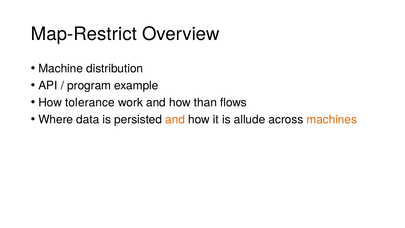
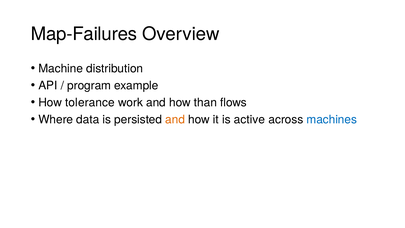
Map-Restrict: Map-Restrict -> Map-Failures (84, 34)
allude: allude -> active (250, 119)
machines colour: orange -> blue (332, 119)
